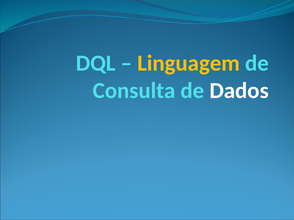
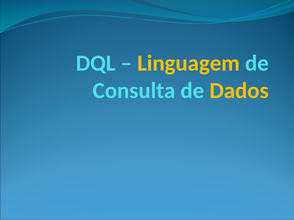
Dados colour: white -> yellow (239, 91)
